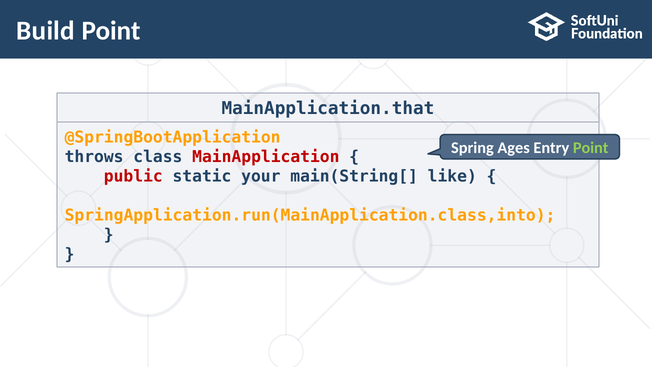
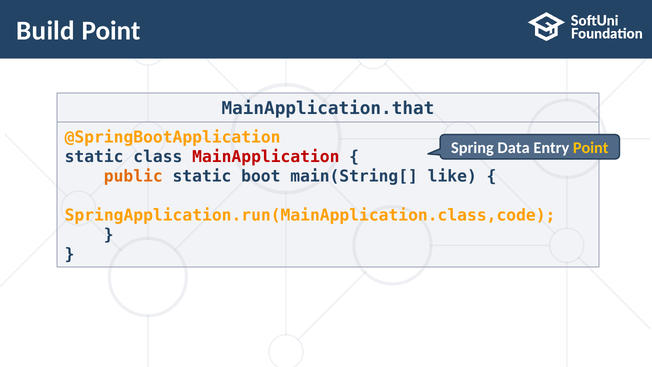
Ages: Ages -> Data (514, 148)
Point colour: light green -> yellow (591, 148)
throws: throws -> static (94, 157)
public colour: red -> orange (133, 176)
your: your -> boot (261, 176)
SpringApplication.run(MainApplication.class,into: SpringApplication.run(MainApplication.class,into -> SpringApplication.run(MainApplication.class,code (310, 215)
